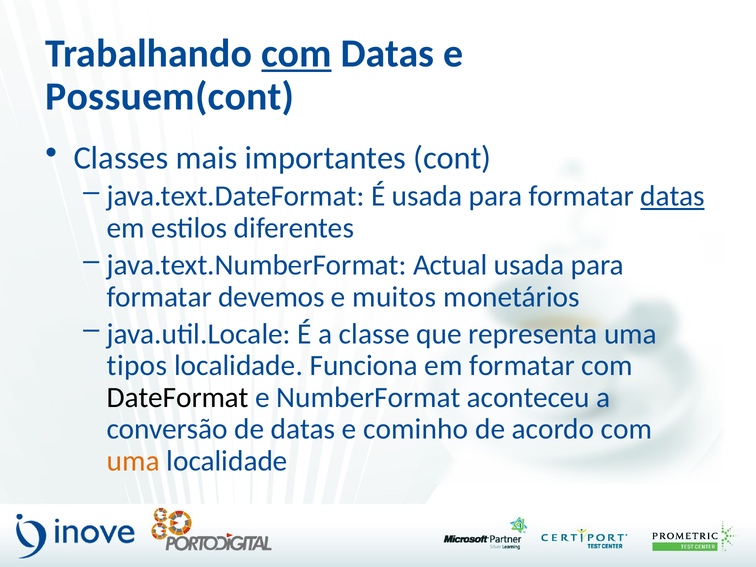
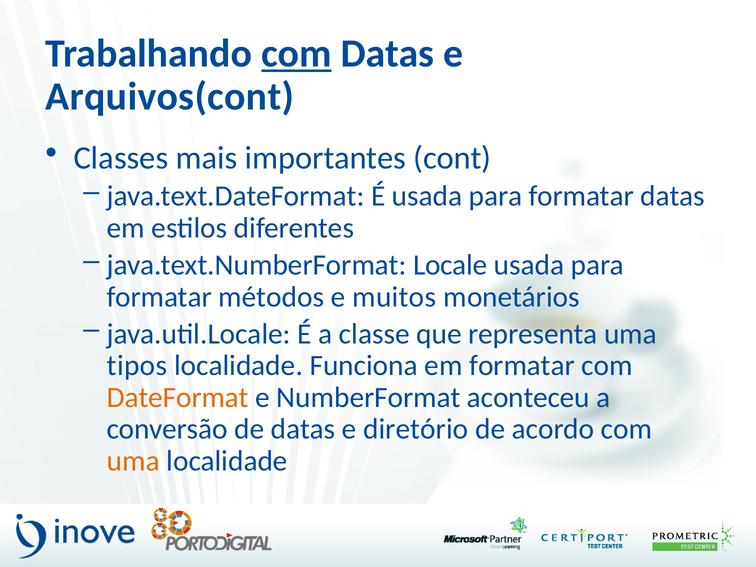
Possuem(cont: Possuem(cont -> Arquivos(cont (170, 97)
datas underline: present -> none (673, 196)
Actual: Actual -> Locale (450, 265)
devemos: devemos -> métodos (271, 297)
DateFormat colour: black -> orange (178, 397)
cominho: cominho -> diretório (416, 429)
